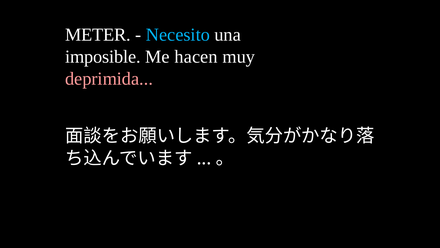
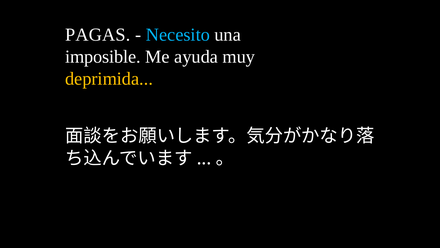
METER: METER -> PAGAS (98, 35)
hacen: hacen -> ayuda (196, 57)
deprimida colour: pink -> yellow (109, 79)
